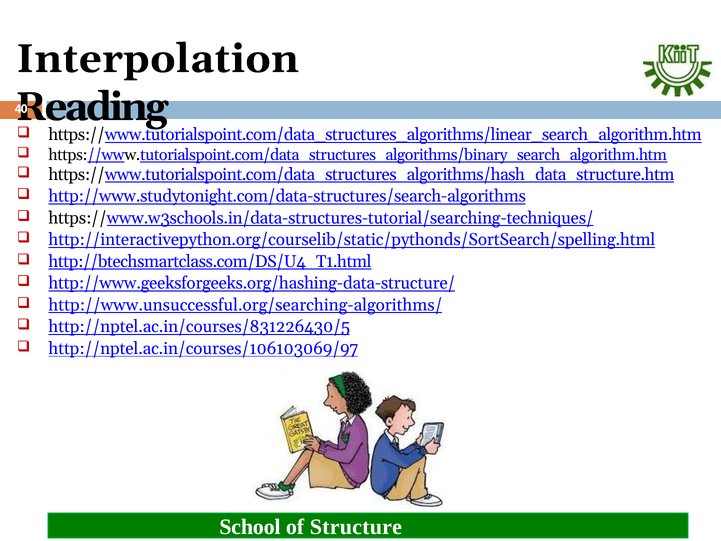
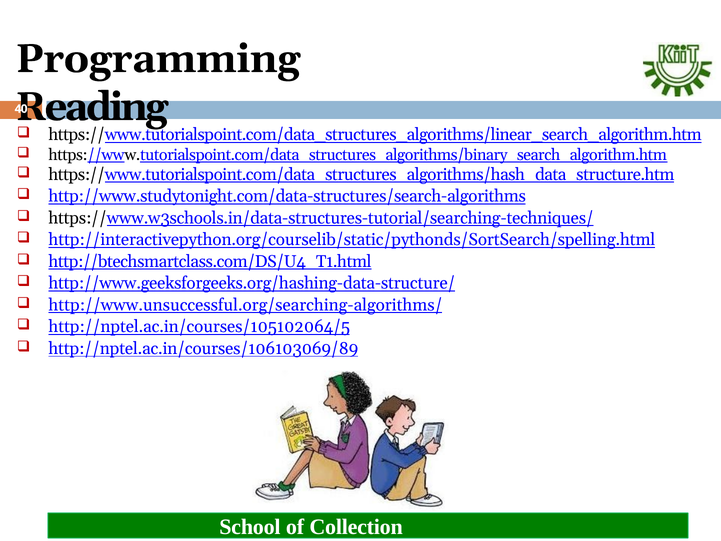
Interpolation: Interpolation -> Programming (158, 59)
http://nptel.ac.in/courses/831226430/5: http://nptel.ac.in/courses/831226430/5 -> http://nptel.ac.in/courses/105102064/5 (199, 327)
http://nptel.ac.in/courses/106103069/97: http://nptel.ac.in/courses/106103069/97 -> http://nptel.ac.in/courses/106103069/89 (203, 348)
Structure: Structure -> Collection (356, 527)
